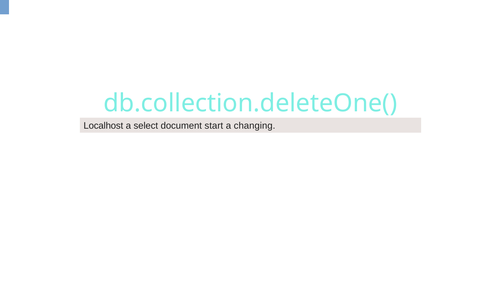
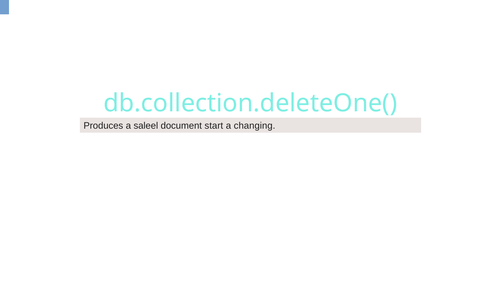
Localhost: Localhost -> Produces (103, 126)
select: select -> saleel (146, 126)
